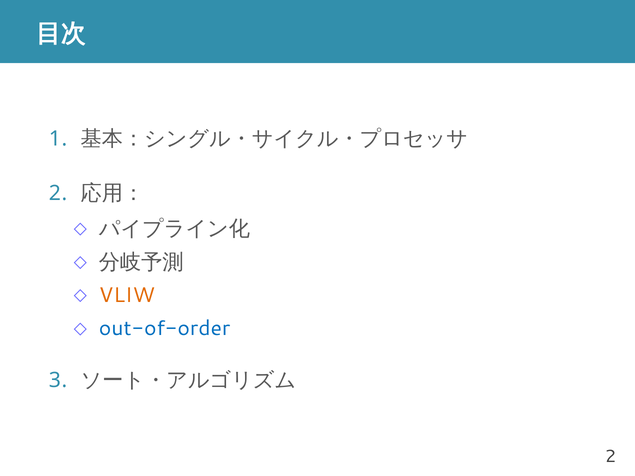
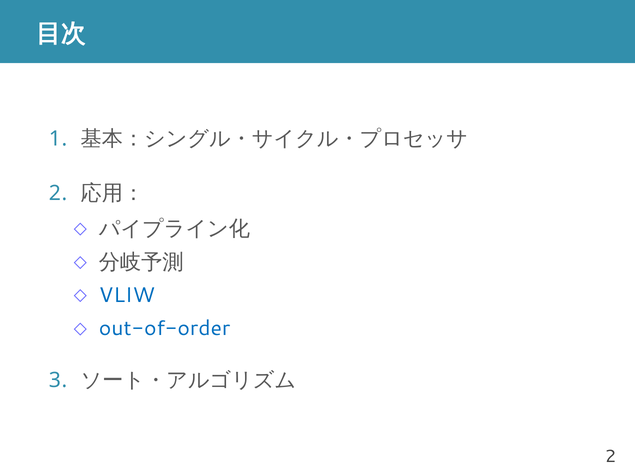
VLIW colour: orange -> blue (127, 295)
